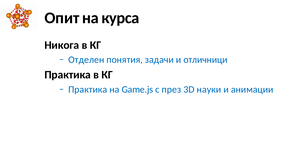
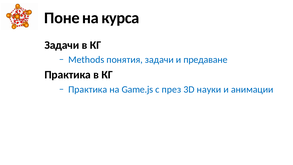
Опит: Опит -> Поне (62, 18)
Никога: Никога -> Задачи (62, 45)
Отделен: Отделен -> Methods (86, 60)
отличници: отличници -> предаване (205, 60)
